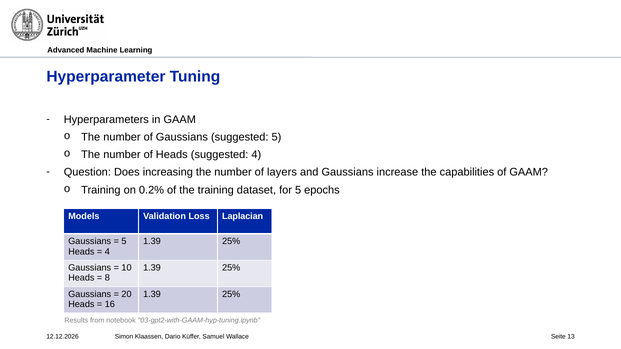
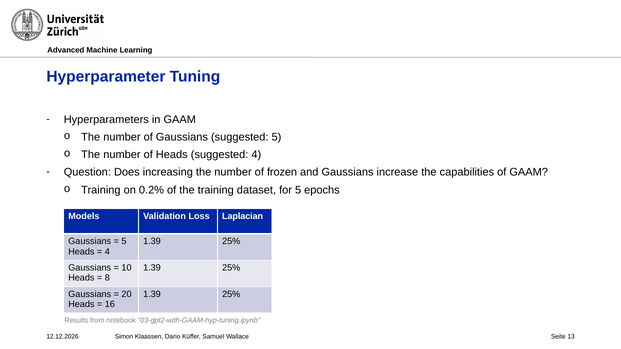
layers: layers -> frozen (282, 172)
